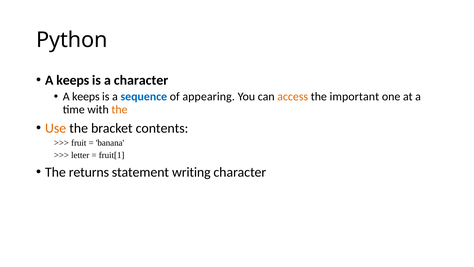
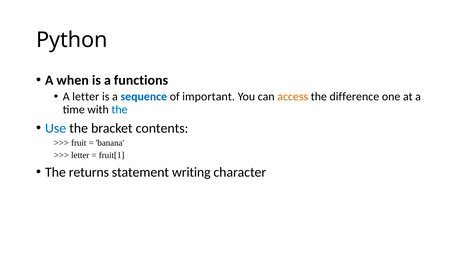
keeps: keeps -> when (73, 80)
a character: character -> functions (141, 80)
keeps: keeps -> letter (86, 96)
appearing: appearing -> important (209, 96)
important: important -> difference (354, 96)
the colour: orange -> blue (119, 109)
Use colour: orange -> blue (56, 128)
